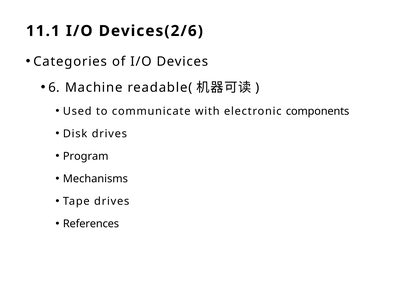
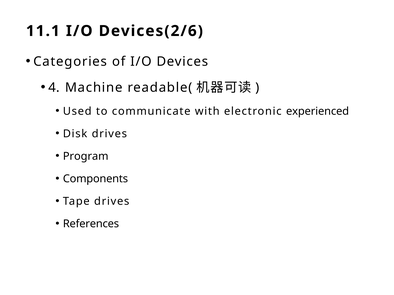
6: 6 -> 4 (54, 88)
components: components -> experienced (318, 111)
Mechanisms: Mechanisms -> Components (95, 179)
